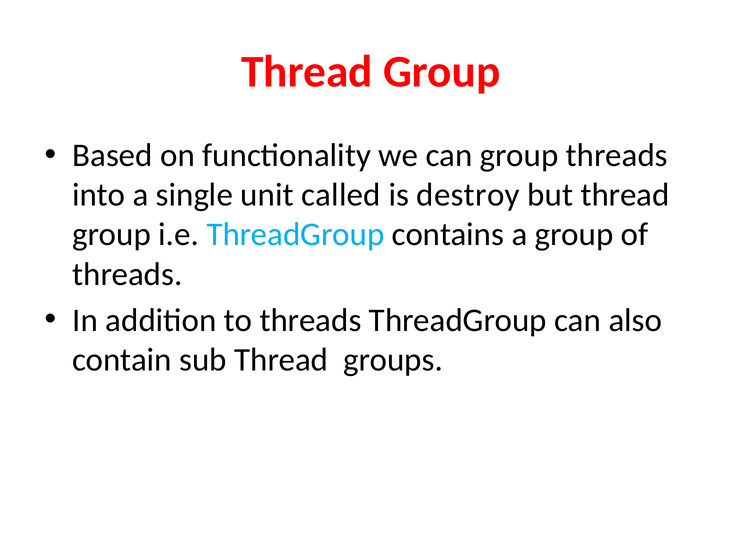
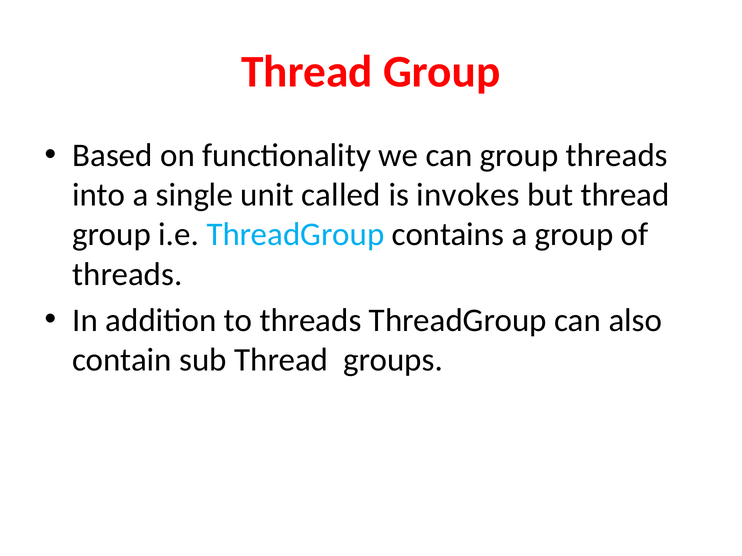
destroy: destroy -> invokes (468, 195)
